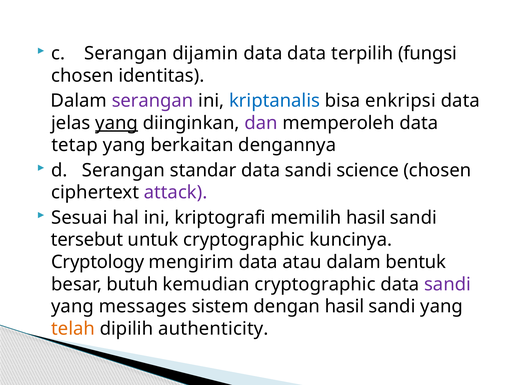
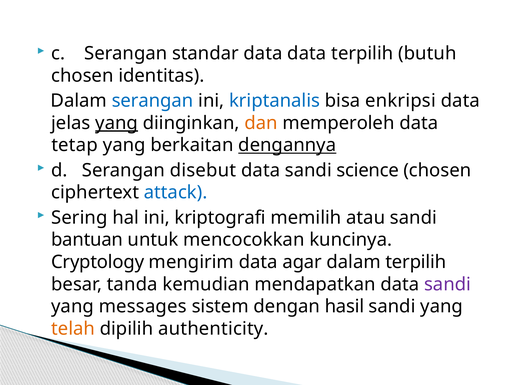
dijamin: dijamin -> standar (205, 53)
fungsi: fungsi -> butuh (427, 53)
serangan colour: purple -> blue (153, 101)
dan colour: purple -> orange (261, 123)
dengannya underline: none -> present (287, 145)
standar: standar -> disebut (203, 170)
attack colour: purple -> blue (176, 192)
Sesuai: Sesuai -> Sering (79, 217)
memilih hasil: hasil -> atau (366, 217)
tersebut: tersebut -> bantuan (87, 240)
untuk cryptographic: cryptographic -> mencocokkan (244, 240)
atau: atau -> agar (302, 262)
dalam bentuk: bentuk -> terpilih (416, 262)
butuh: butuh -> tanda (132, 284)
kemudian cryptographic: cryptographic -> mendapatkan (315, 284)
